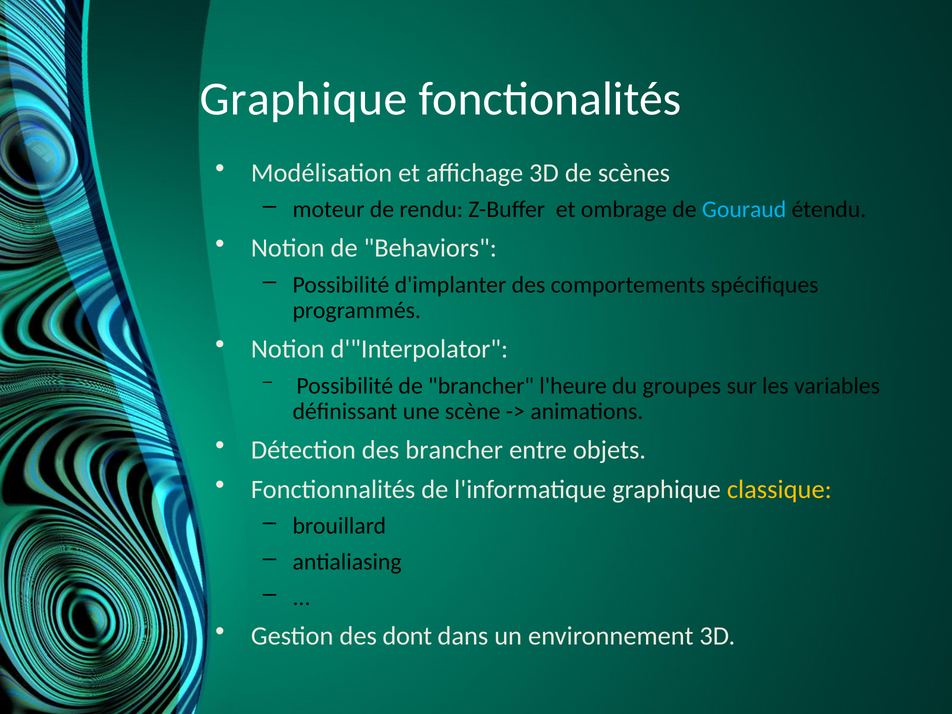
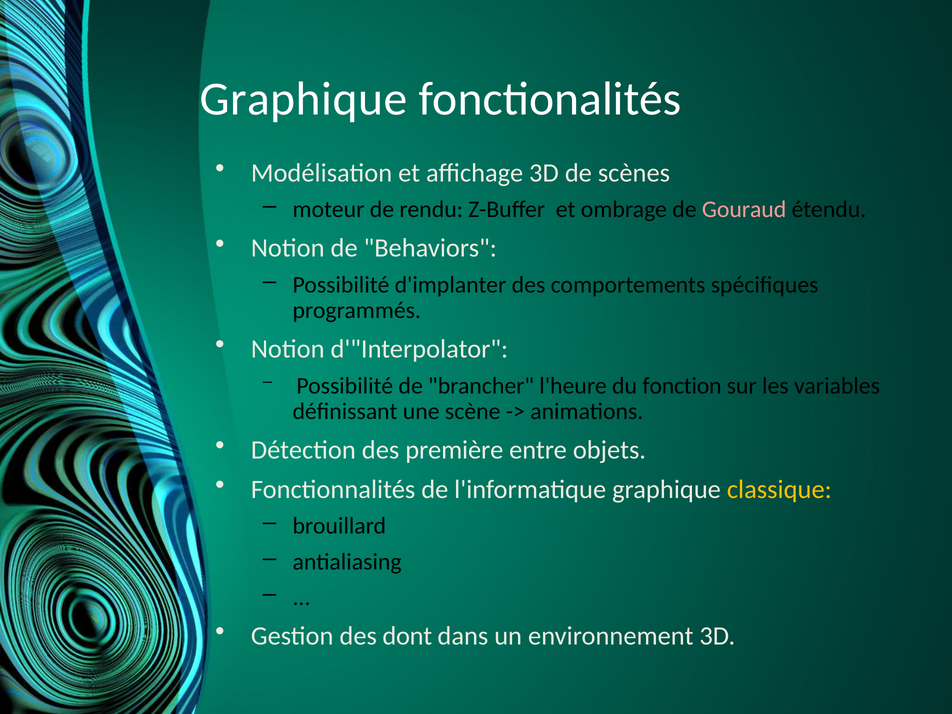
Gouraud colour: light blue -> pink (744, 210)
groupes: groupes -> fonction (682, 386)
des brancher: brancher -> première (454, 450)
